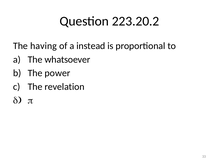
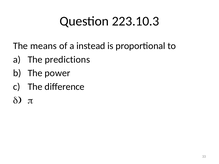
223.20.2: 223.20.2 -> 223.10.3 (136, 21)
having: having -> means (44, 46)
whatsoever: whatsoever -> predictions (67, 60)
revelation: revelation -> difference (65, 87)
